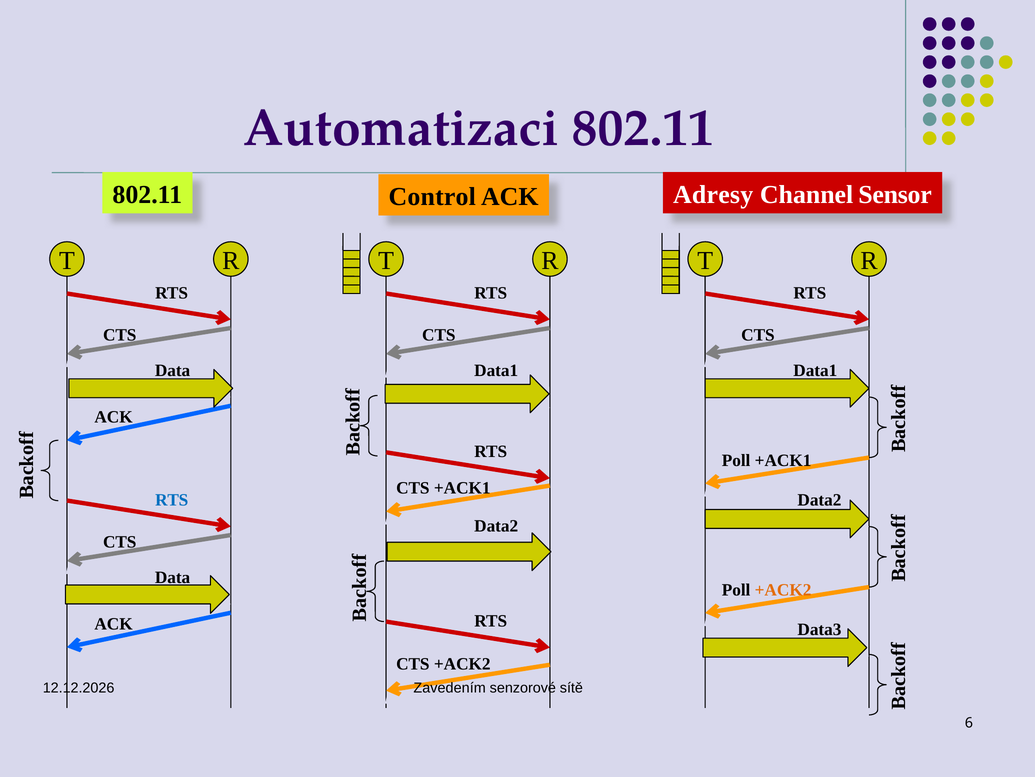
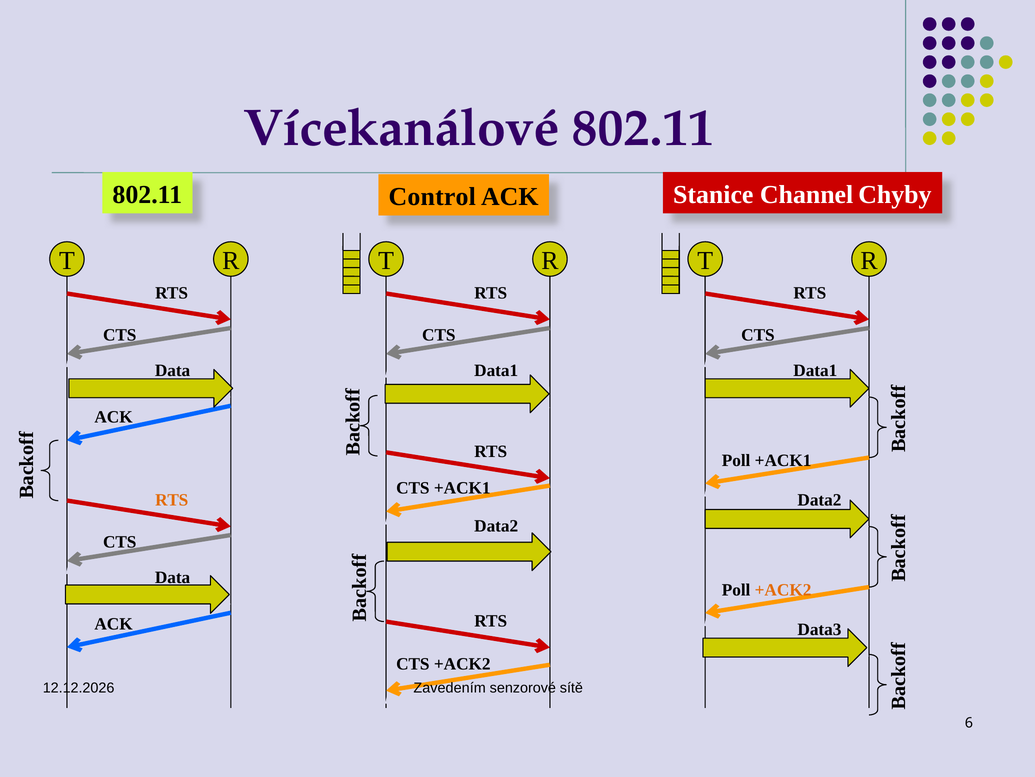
Automatizaci: Automatizaci -> Vícekanálové (401, 128)
Adresy: Adresy -> Stanice (713, 194)
Sensor: Sensor -> Chyby (895, 194)
RTS colour: blue -> orange (172, 500)
